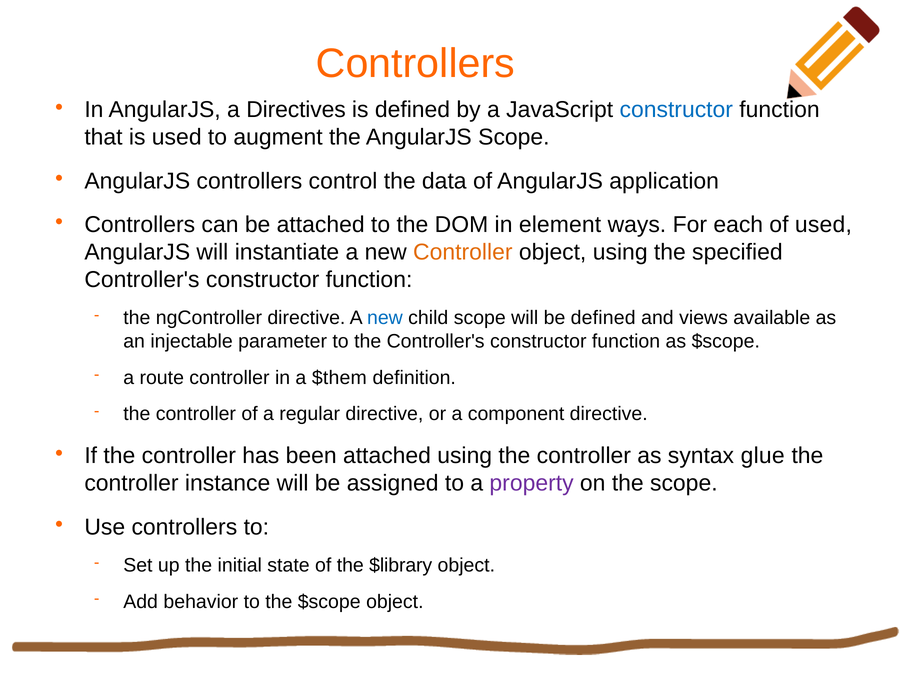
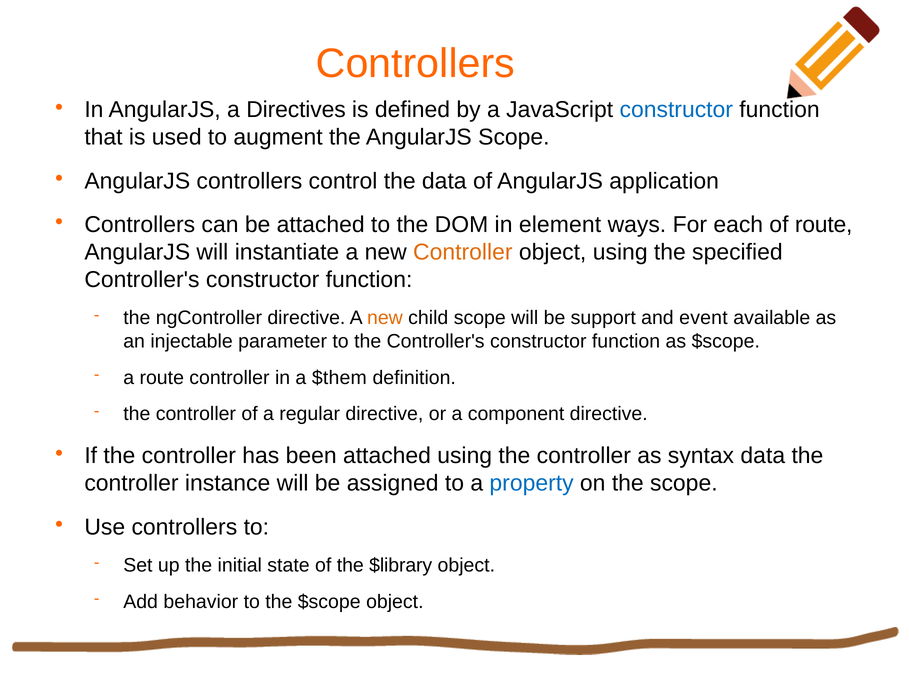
of used: used -> route (824, 225)
new colour: blue -> orange (385, 318)
be defined: defined -> support (603, 318)
views: views -> event (703, 318)
syntax glue: glue -> data (763, 456)
property colour: purple -> blue (532, 483)
